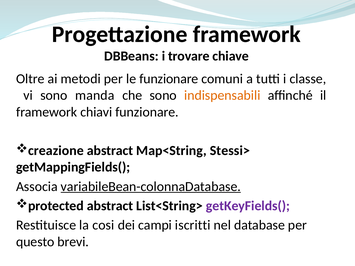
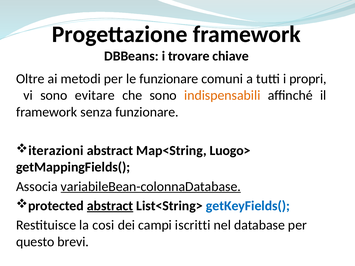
classe: classe -> propri (308, 79)
manda: manda -> evitare (95, 96)
chiavi: chiavi -> senza (96, 112)
creazione: creazione -> iterazioni (56, 151)
Stessi>: Stessi> -> Luogo> (230, 151)
abstract underline: none -> present (110, 206)
getKeyFields( colour: purple -> blue (248, 206)
